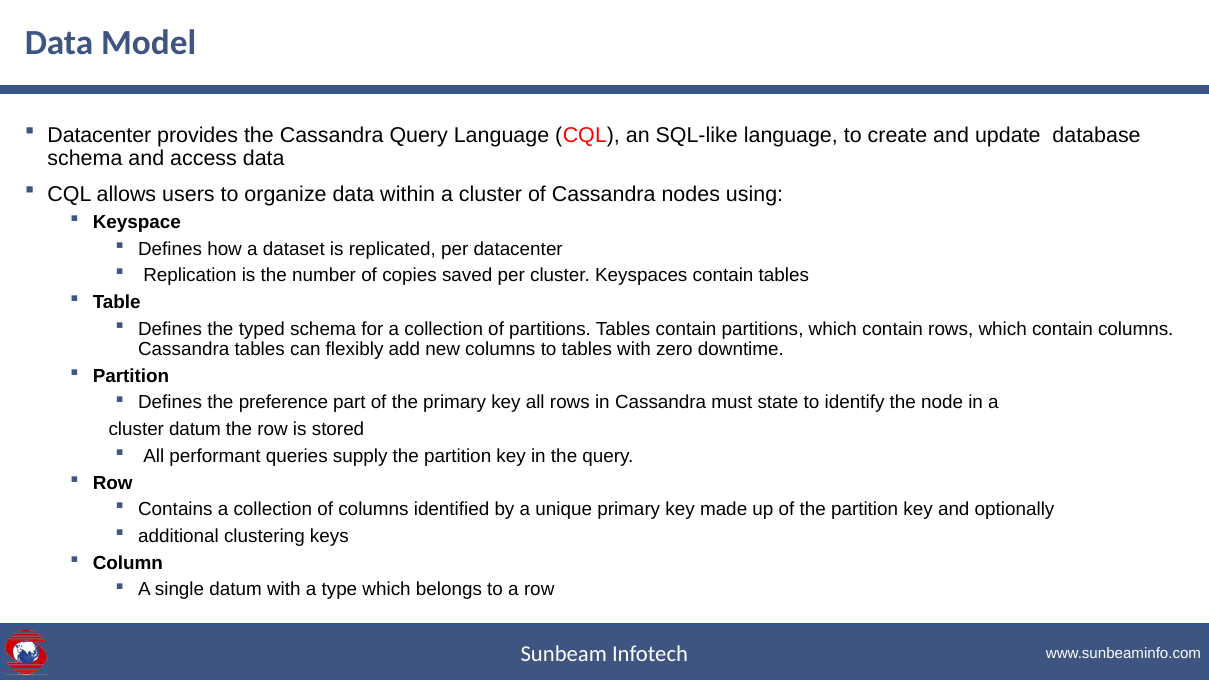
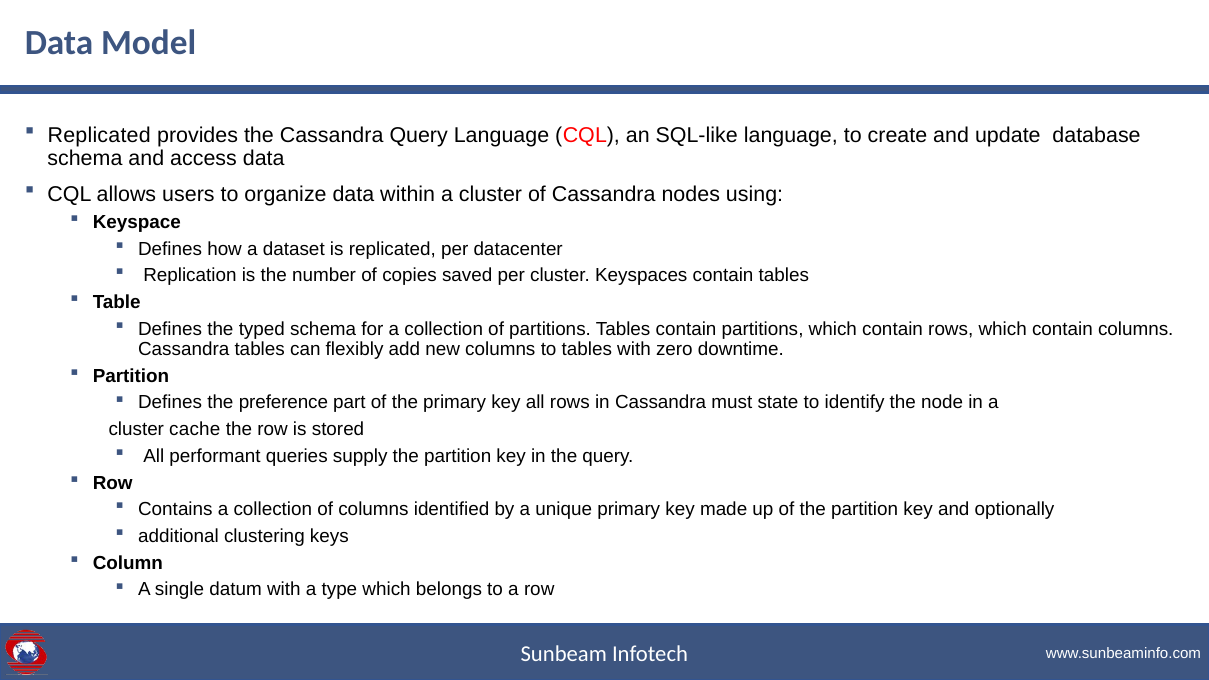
Datacenter: Datacenter -> Replicated (99, 135)
cluster datum: datum -> cache (195, 429)
